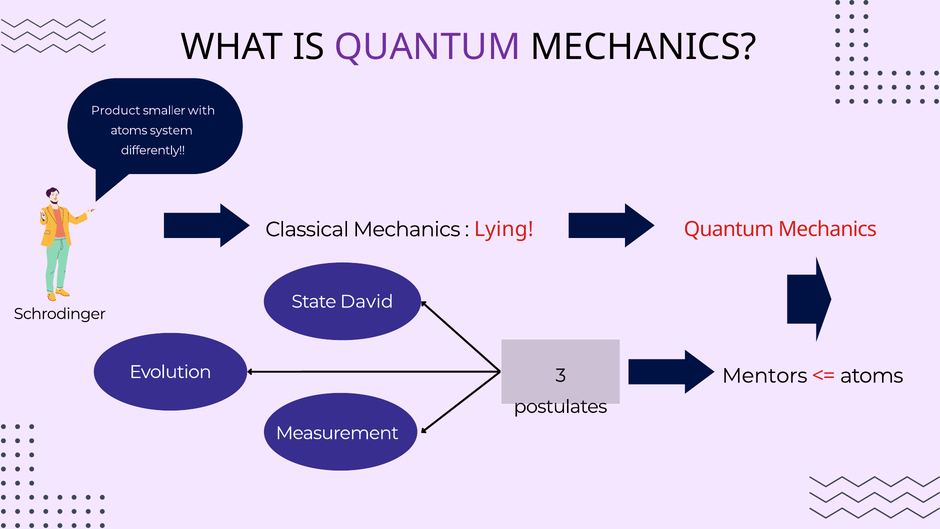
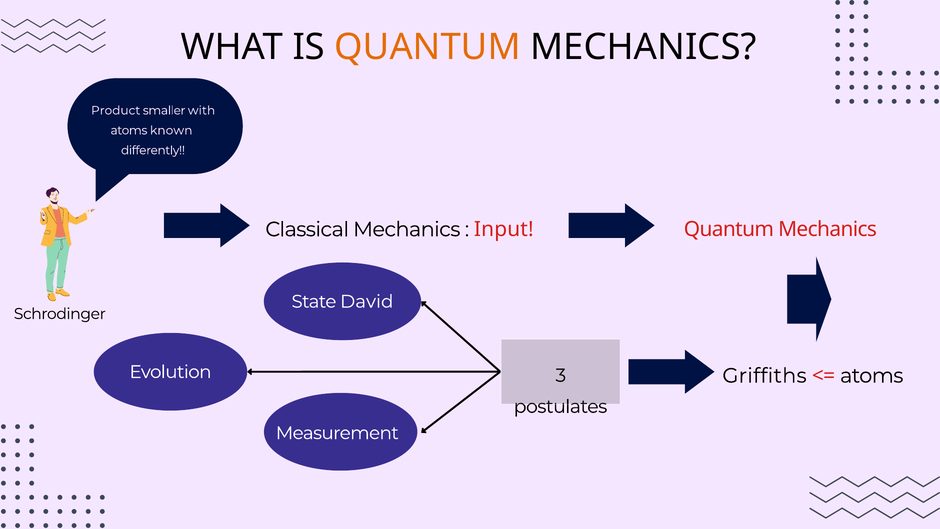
QUANTUM colour: purple -> orange (428, 47)
system: system -> known (171, 130)
Lying: Lying -> Input (504, 229)
Mentors: Mentors -> Griffiths (765, 376)
